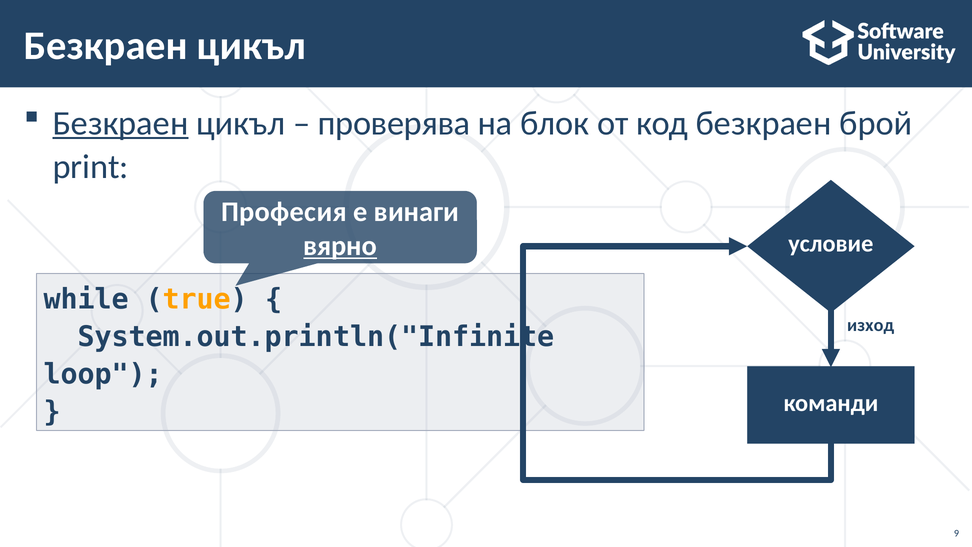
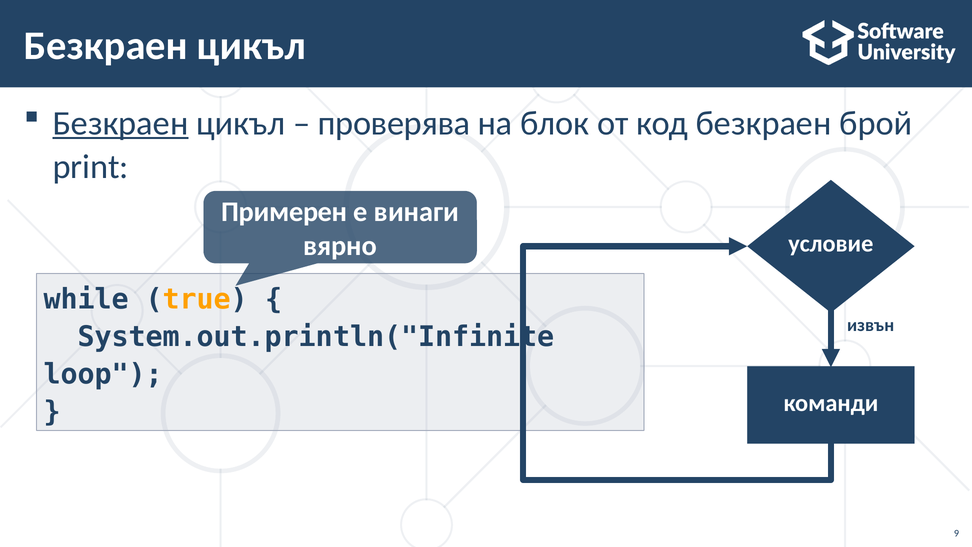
Професия: Професия -> Примерен (284, 212)
вярно underline: present -> none (340, 246)
изход: изход -> извън (871, 325)
